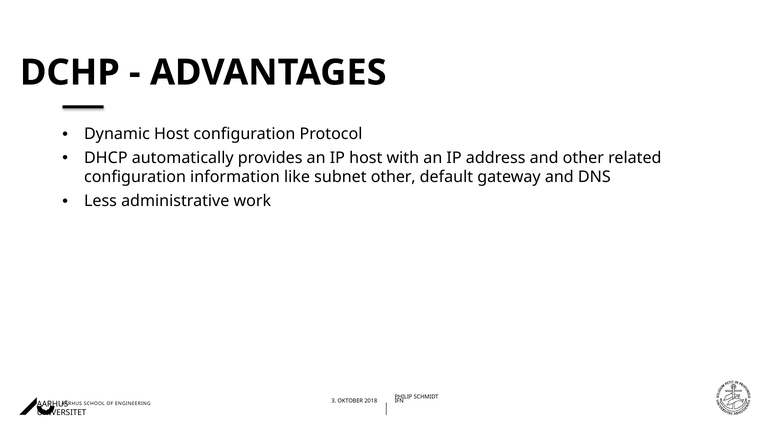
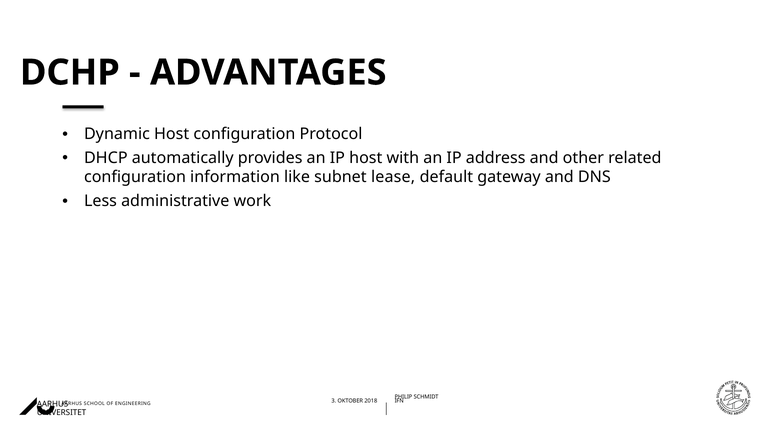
subnet other: other -> lease (393, 177)
